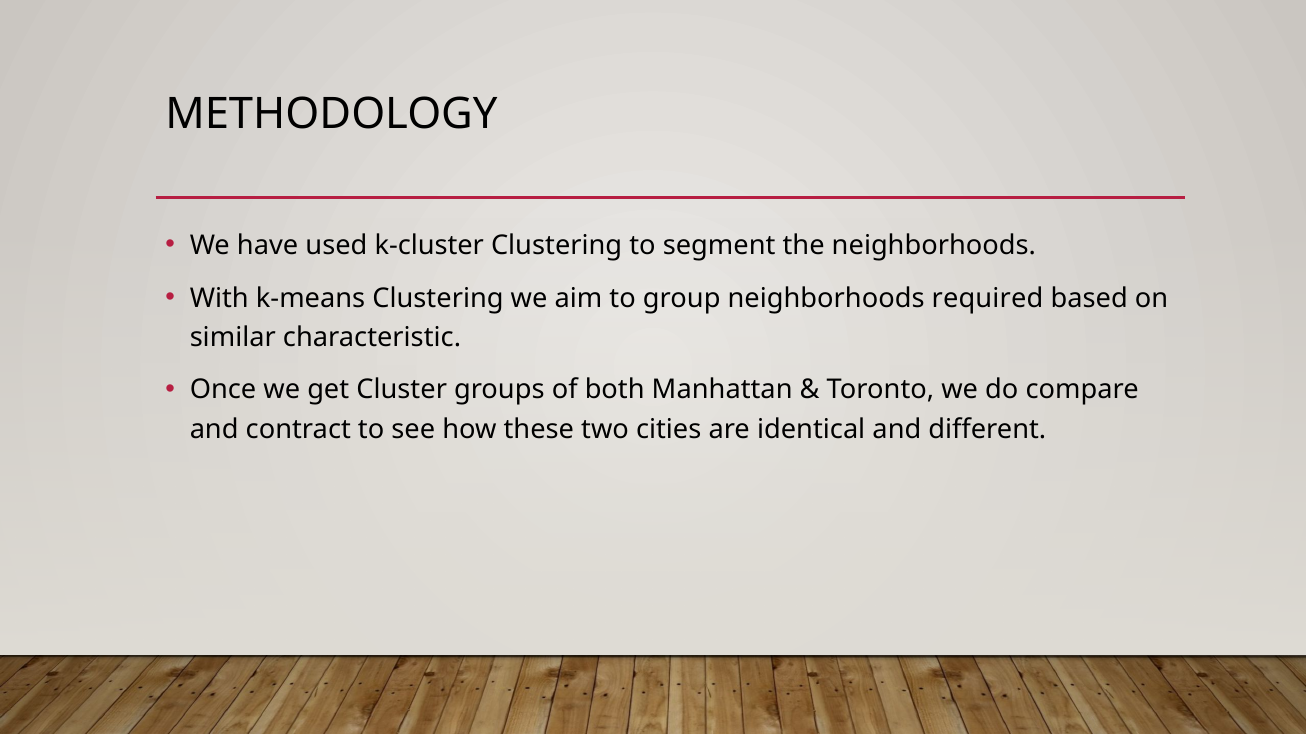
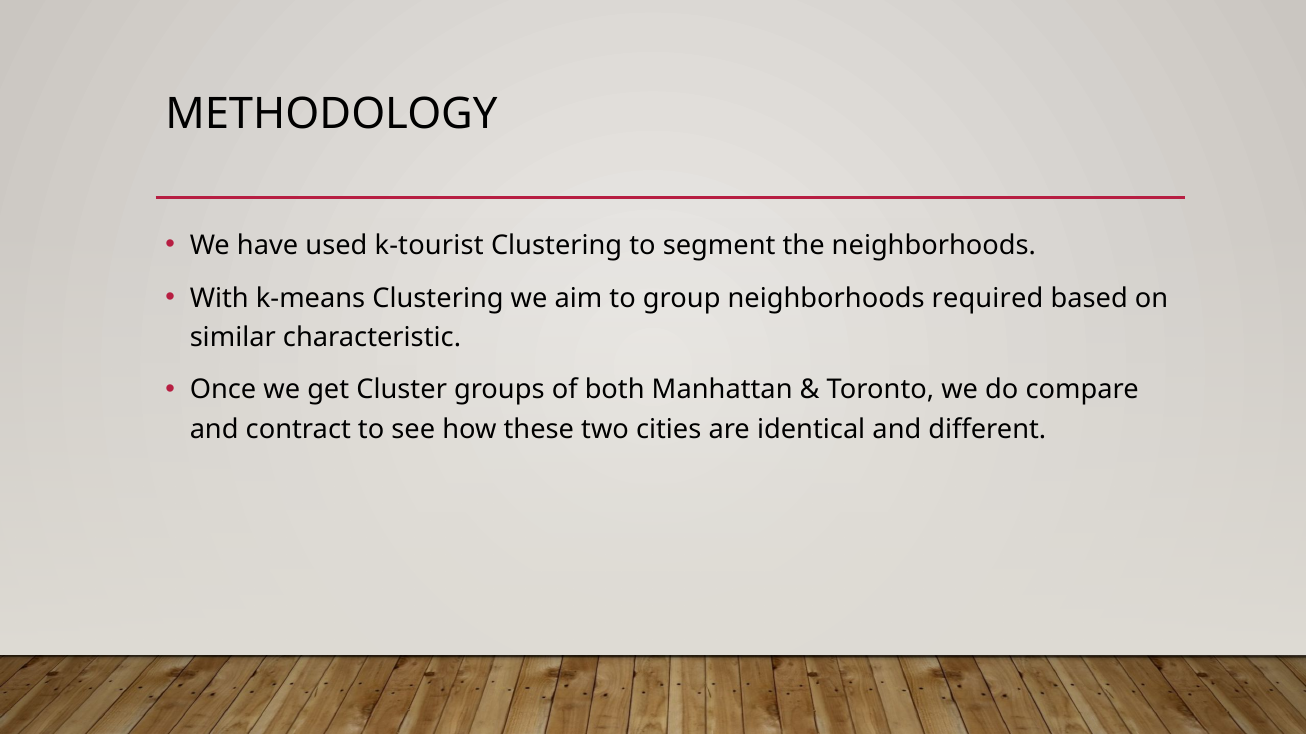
k-cluster: k-cluster -> k-tourist (429, 246)
